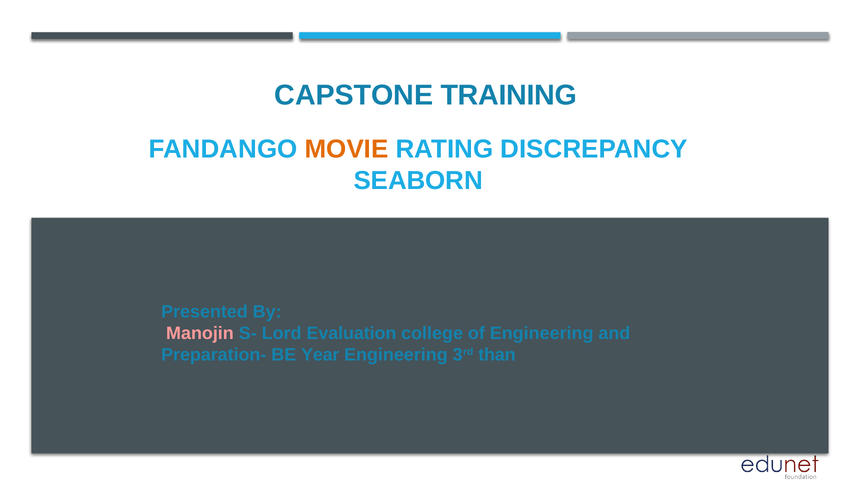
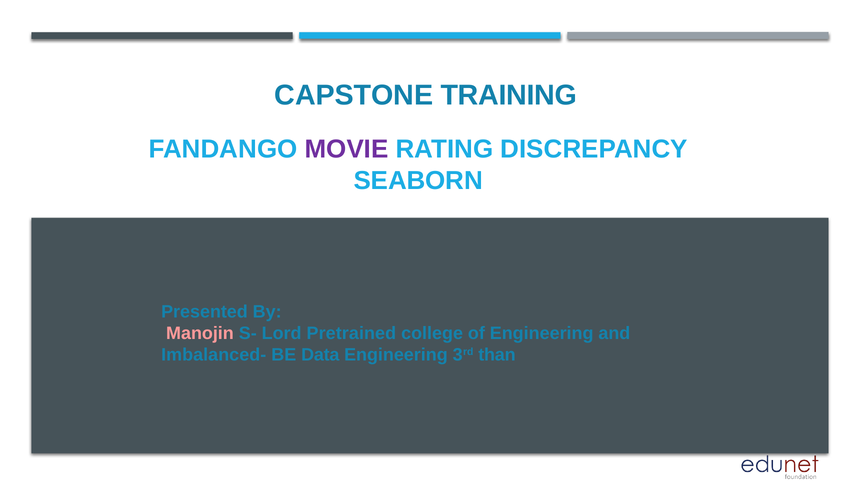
MOVIE colour: orange -> purple (346, 149)
Evaluation: Evaluation -> Pretrained (351, 333)
Preparation-: Preparation- -> Imbalanced- (214, 355)
Year: Year -> Data (320, 355)
